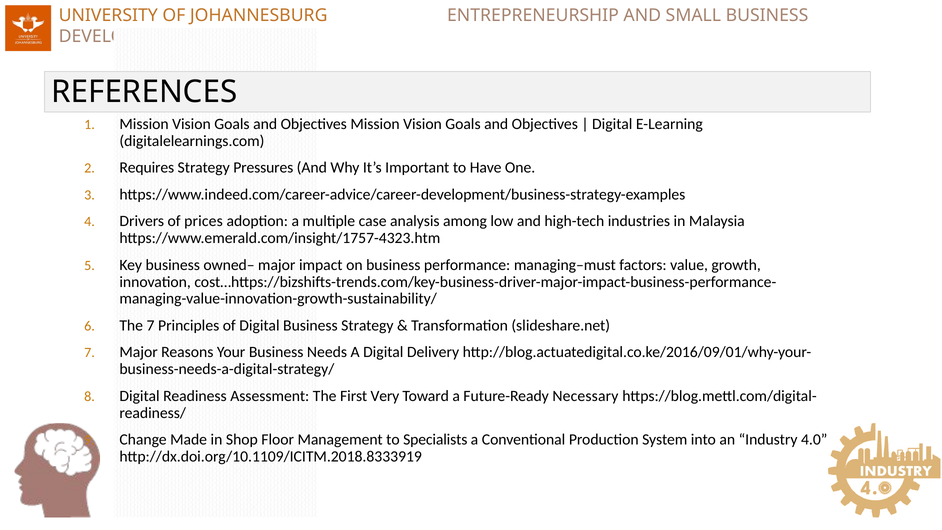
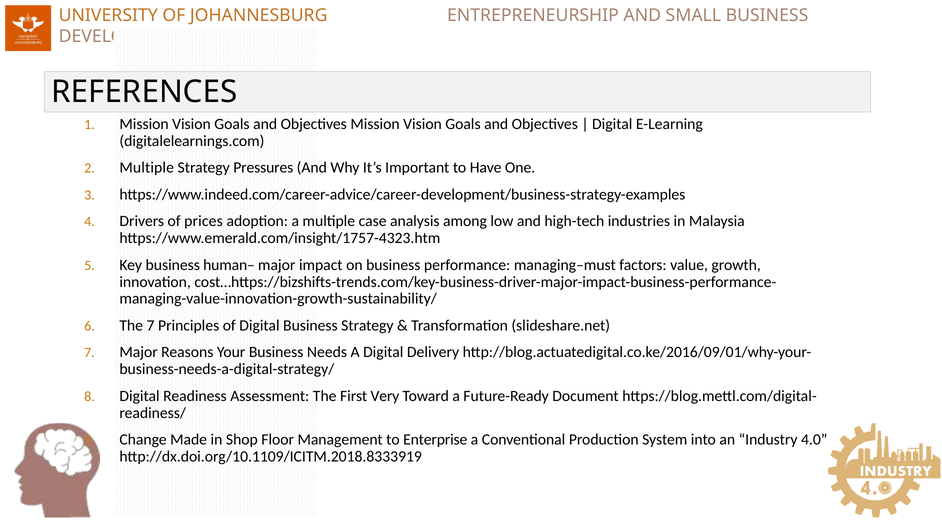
Requires: Requires -> Multiple (147, 168)
owned–: owned– -> human– (229, 265)
Necessary: Necessary -> Document (586, 396)
Specialists: Specialists -> Enterprise (435, 440)
